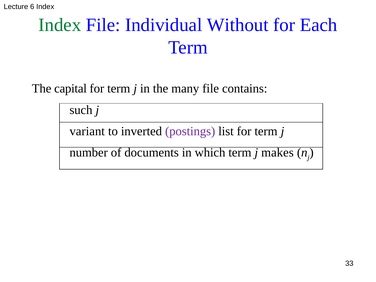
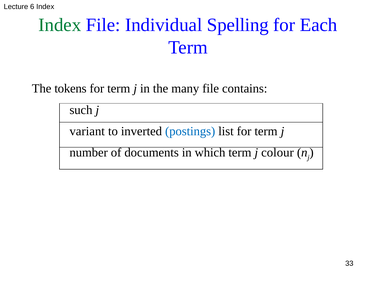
Without: Without -> Spelling (238, 25)
capital: capital -> tokens (70, 89)
postings colour: purple -> blue (190, 131)
makes: makes -> colour (277, 152)
